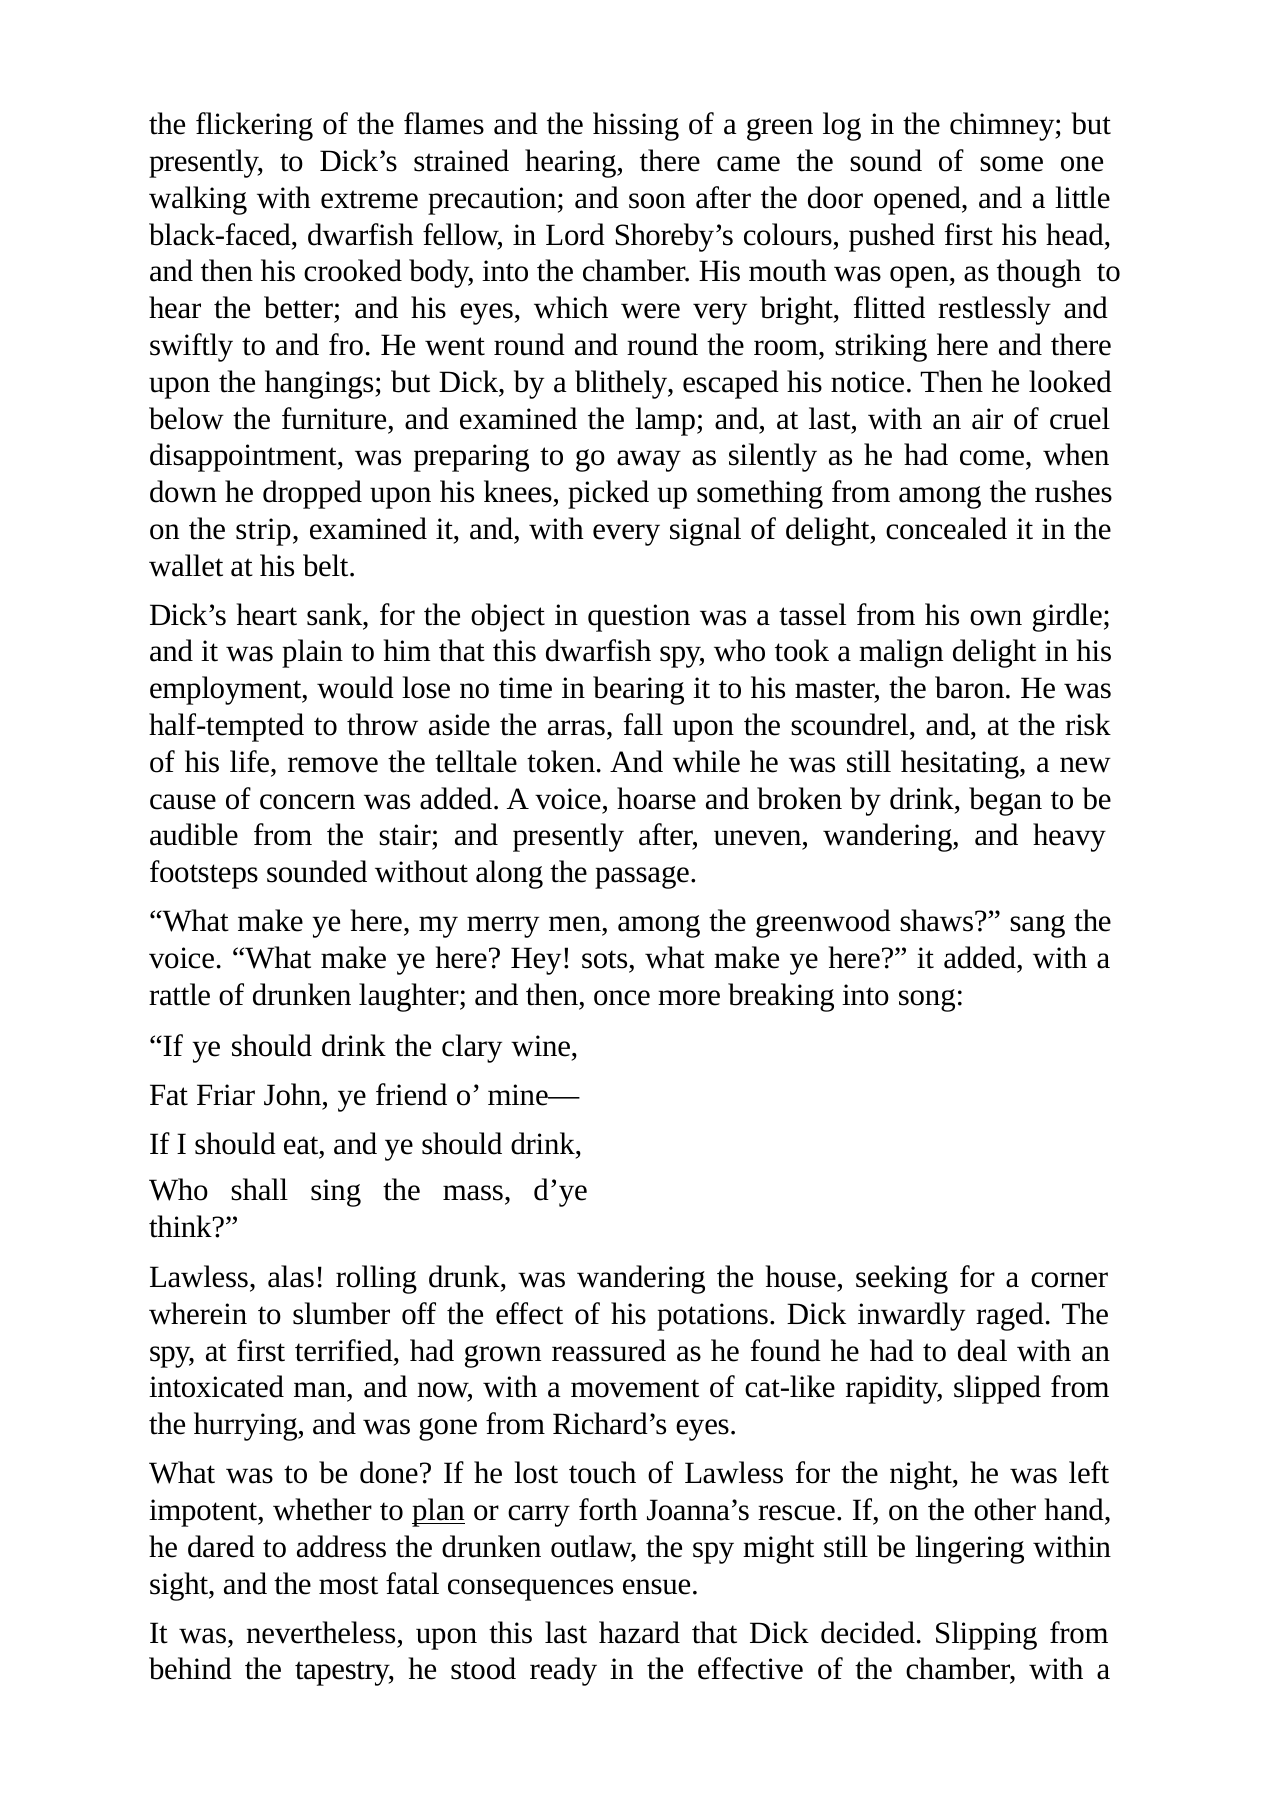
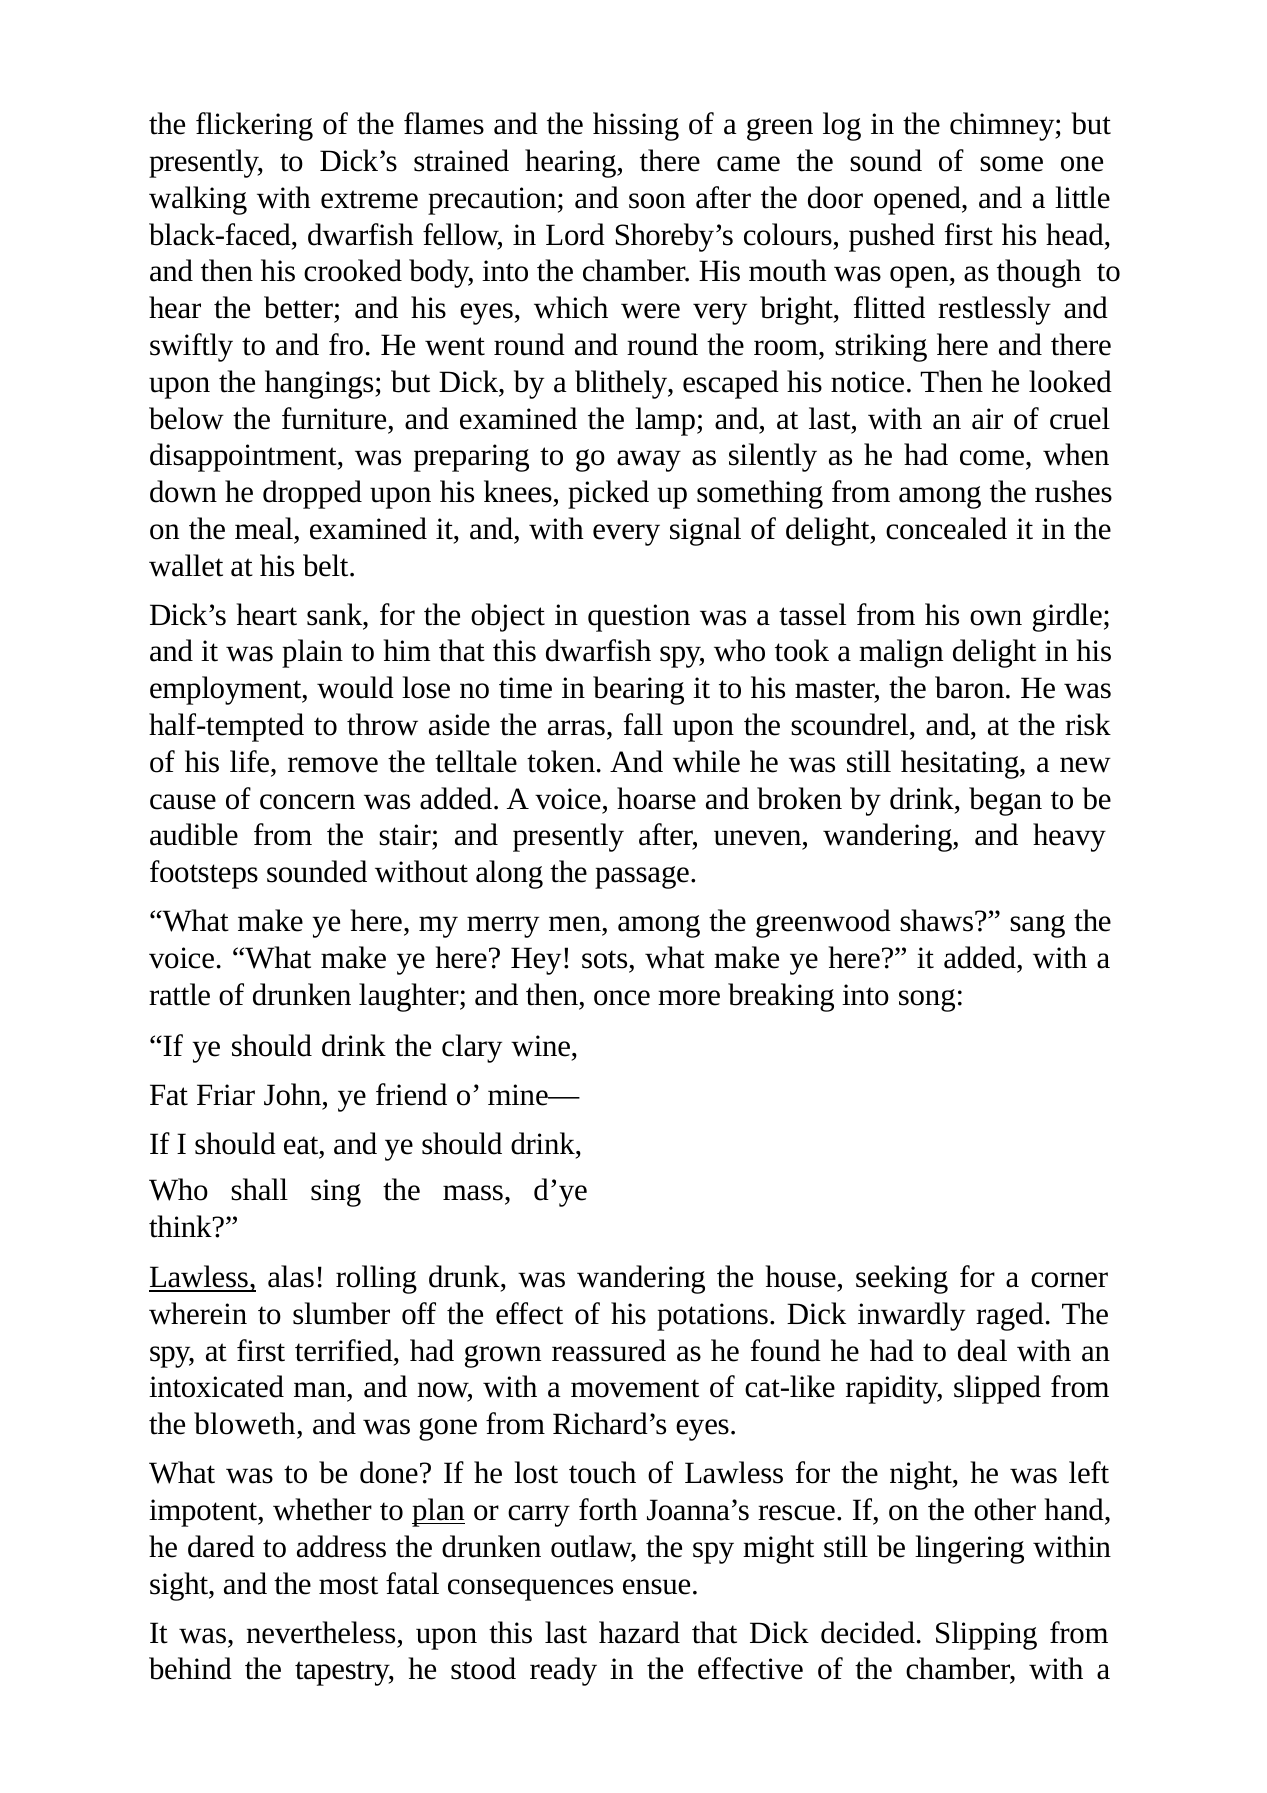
strip: strip -> meal (268, 529)
Lawless underline: none -> present (203, 1277)
hurrying: hurrying -> bloweth (249, 1425)
